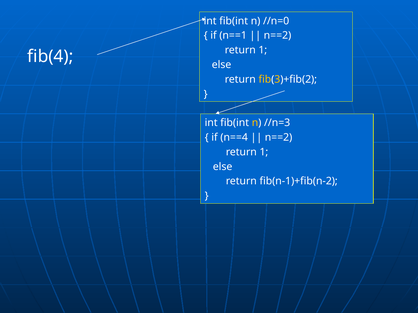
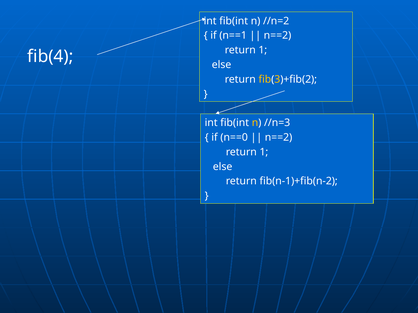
//n=0: //n=0 -> //n=2 (276, 21)
n==4: n==4 -> n==0 (234, 138)
